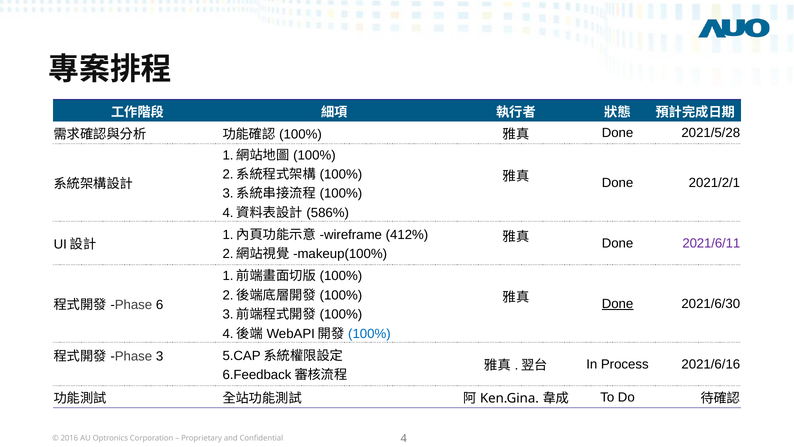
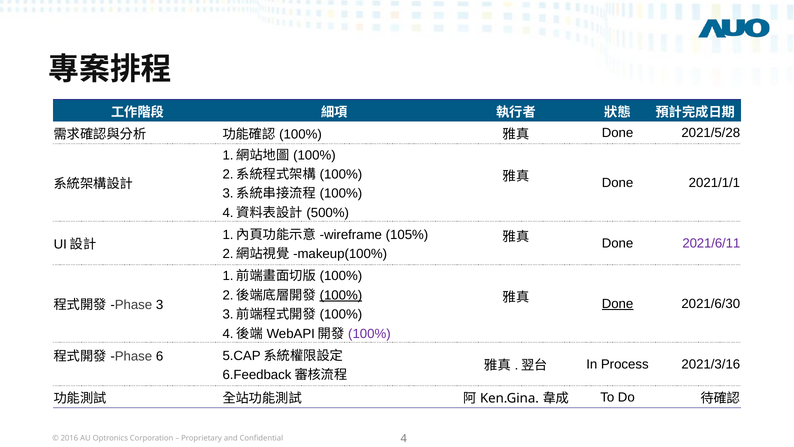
2021/2/1: 2021/2/1 -> 2021/1/1 (714, 183)
586%: 586% -> 500% (328, 213)
412%: 412% -> 105% (407, 235)
100% underline: none -> present (341, 295)
6: 6 -> 3 (160, 305)
100% colour: blue -> purple (369, 333)
3: 3 -> 6 (160, 356)
2021/6/16: 2021/6/16 -> 2021/3/16 (711, 364)
